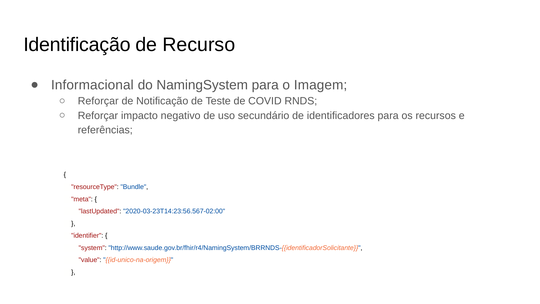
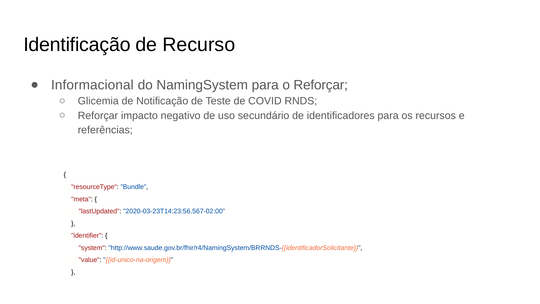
o Imagem: Imagem -> Reforçar (321, 85)
Reforçar: Reforçar -> Glicemia (98, 101)
